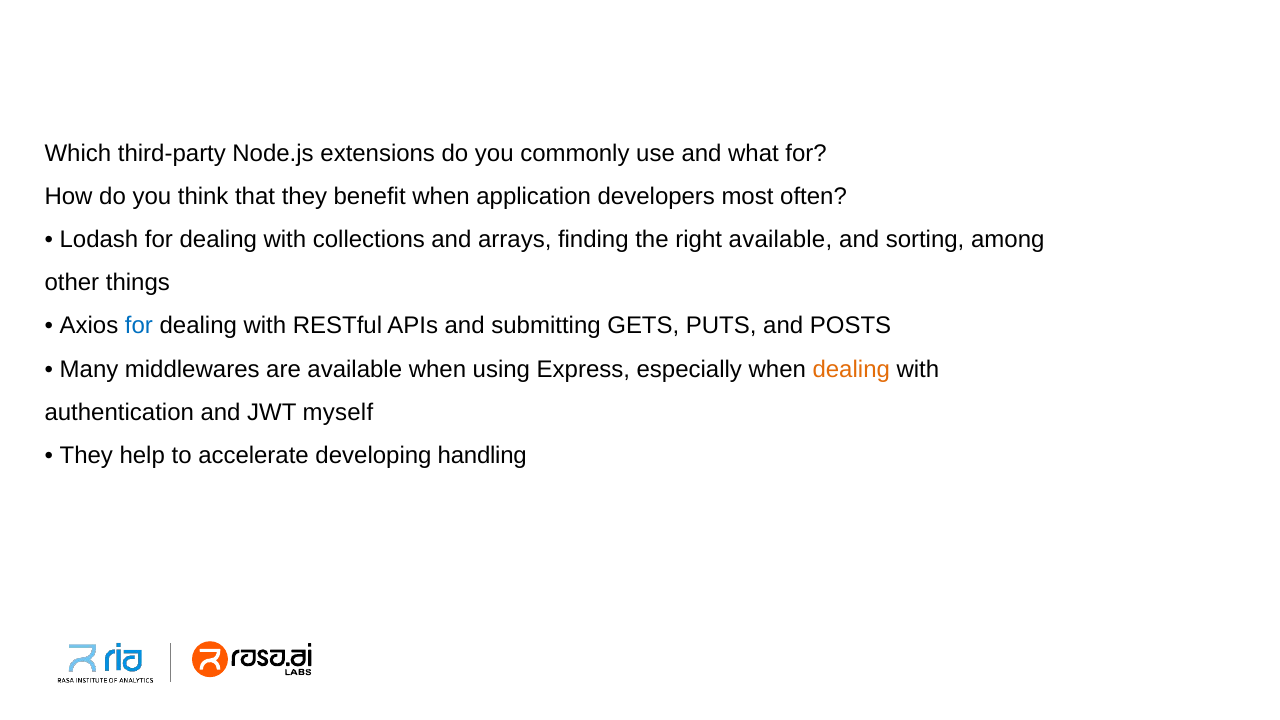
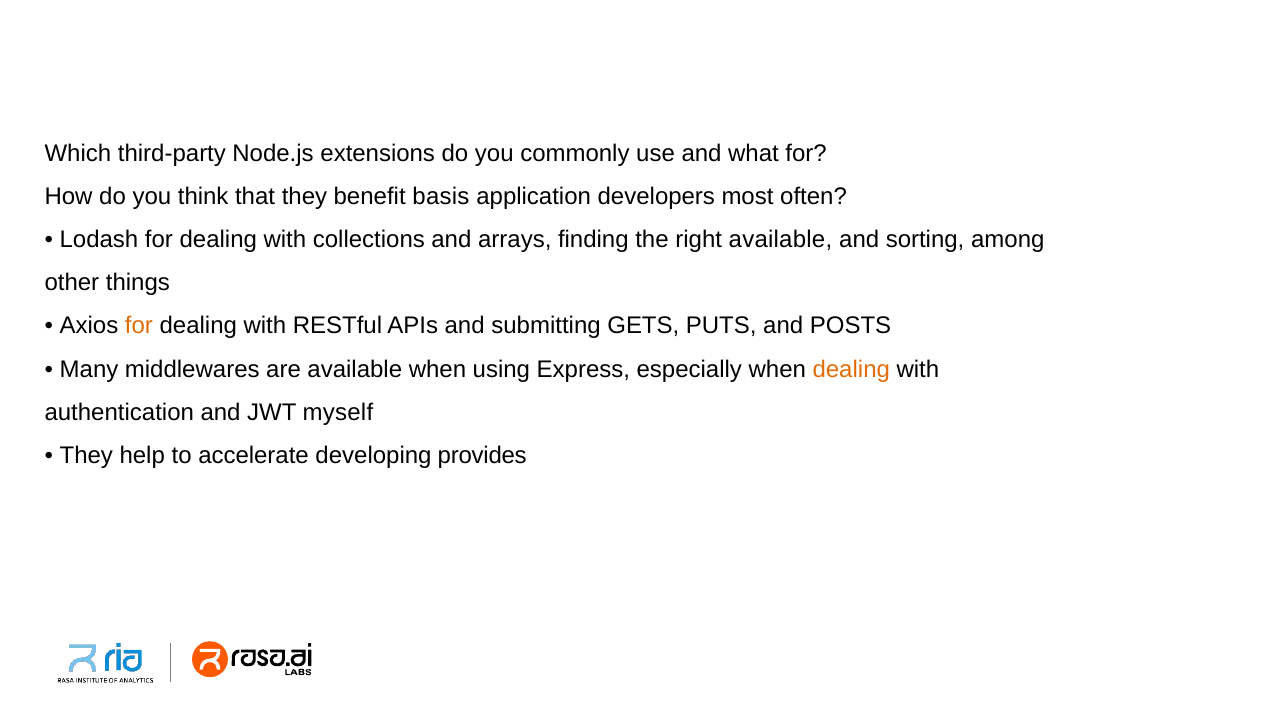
benefit when: when -> basis (441, 196)
for colour: blue -> orange (139, 326)
handling: handling -> provides (482, 456)
